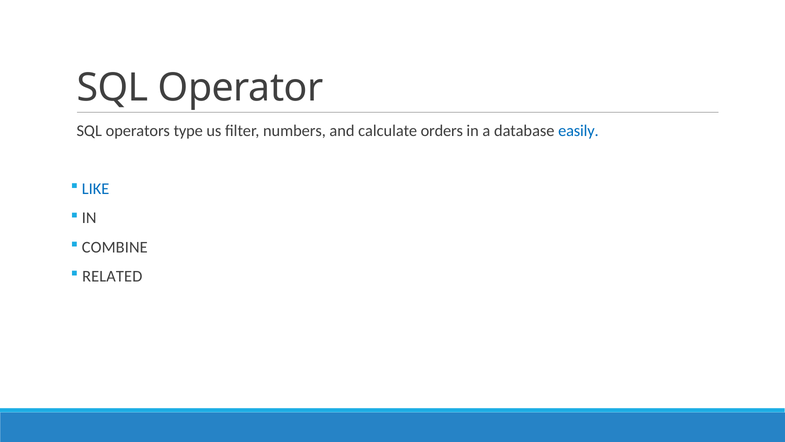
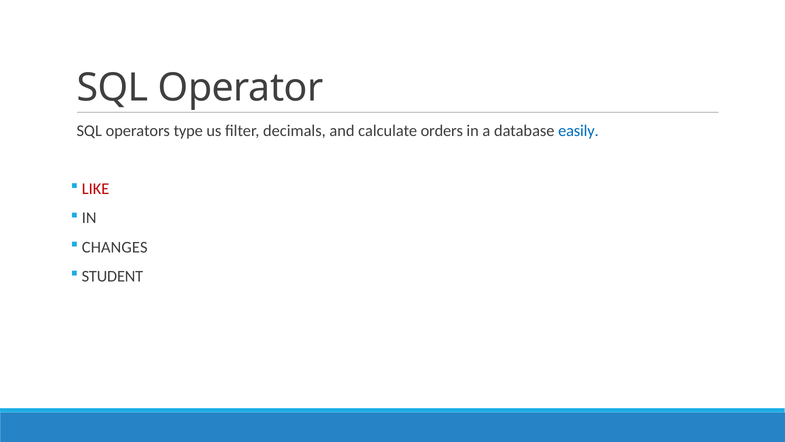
numbers: numbers -> decimals (294, 131)
LIKE colour: blue -> red (96, 189)
COMBINE: COMBINE -> CHANGES (115, 247)
RELATED: RELATED -> STUDENT (112, 276)
